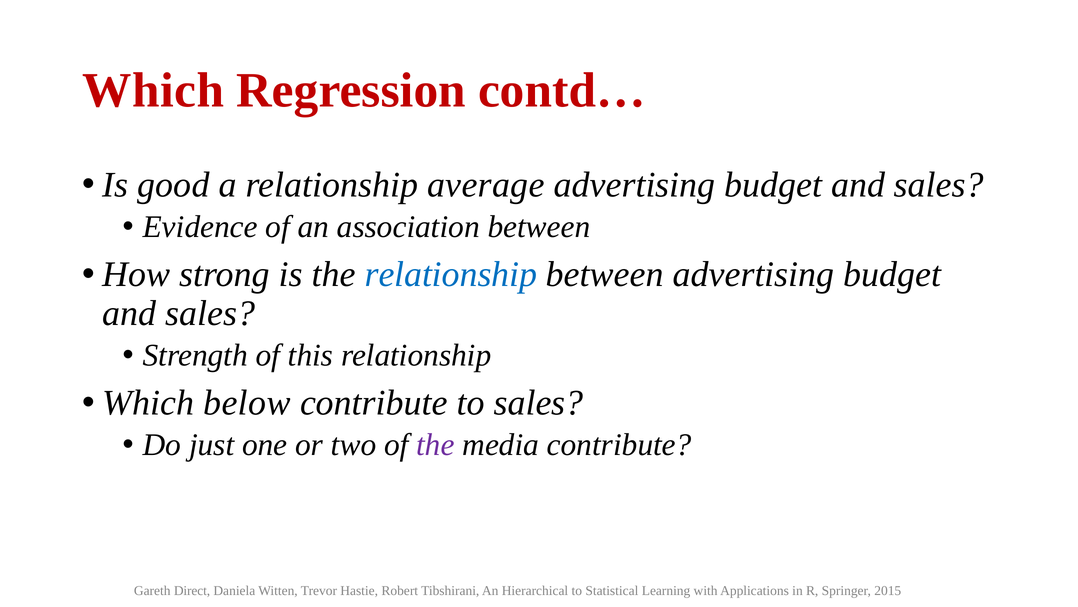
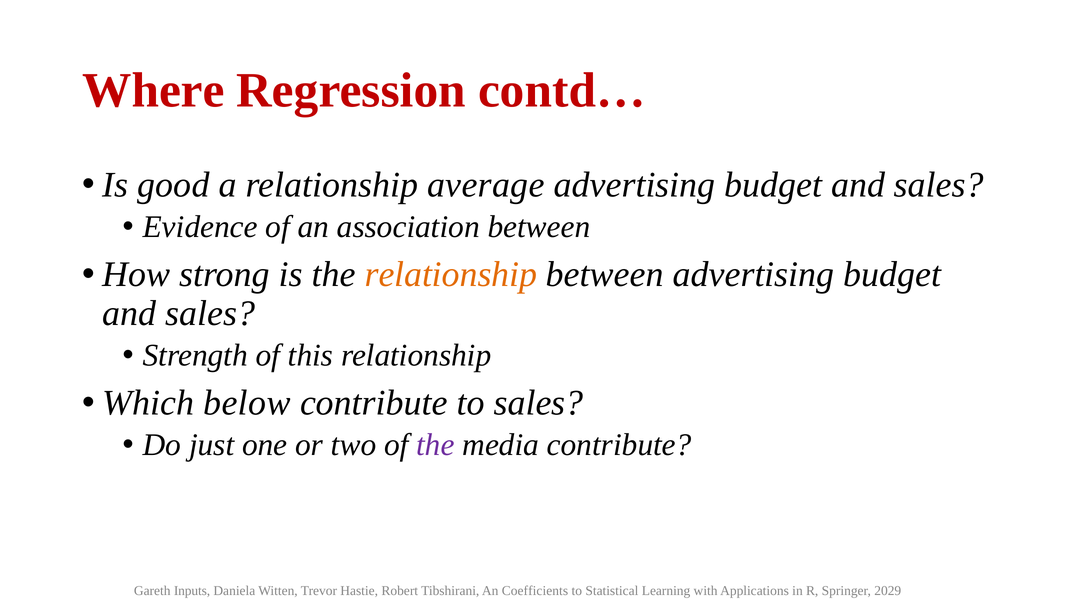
Which: Which -> Where (153, 91)
relationship colour: blue -> orange (451, 274)
Direct: Direct -> Inputs (192, 590)
Hierarchical: Hierarchical -> Coefficients (535, 590)
2015: 2015 -> 2029 (888, 590)
